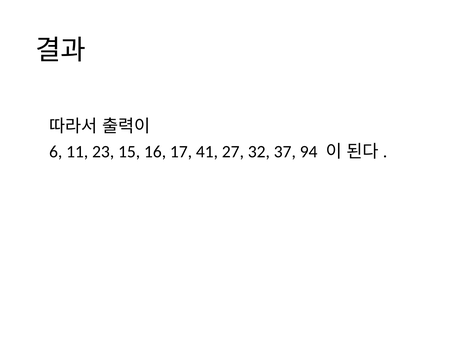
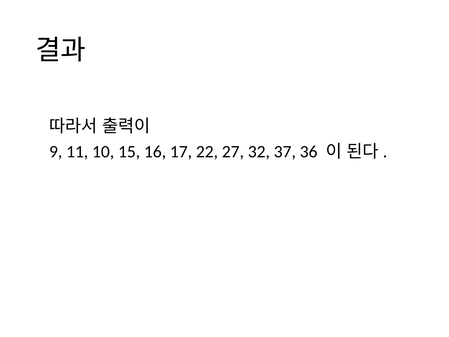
6: 6 -> 9 (56, 151)
23: 23 -> 10 (103, 151)
41: 41 -> 22 (207, 151)
94: 94 -> 36 (309, 151)
